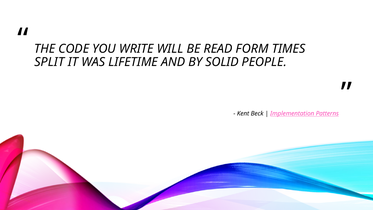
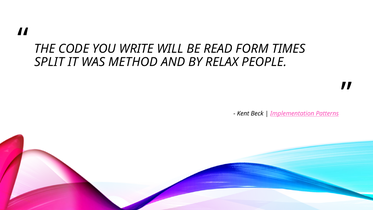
LIFETIME: LIFETIME -> METHOD (133, 62)
SOLID: SOLID -> RELAX (222, 62)
